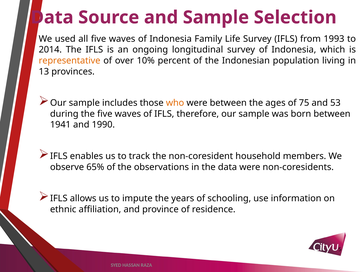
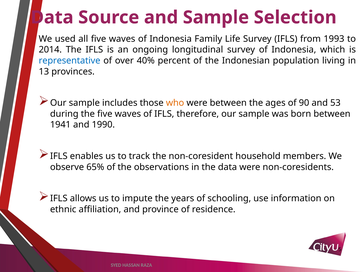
representative colour: orange -> blue (70, 61)
10%: 10% -> 40% (146, 61)
75: 75 -> 90 (304, 103)
